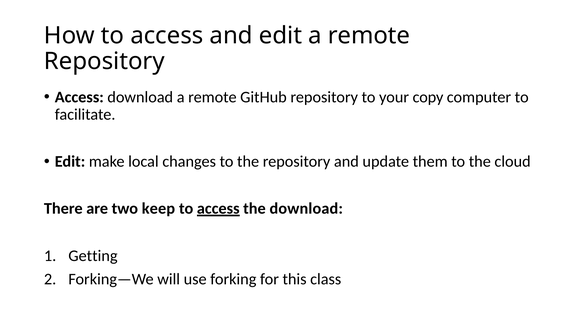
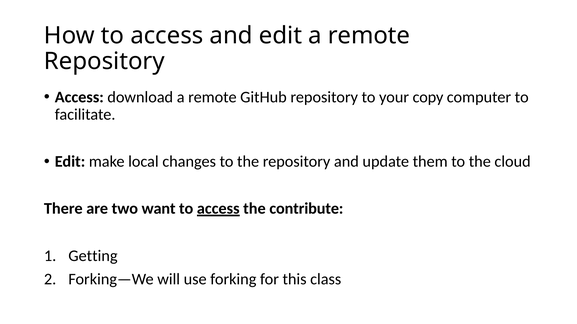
keep: keep -> want (159, 209)
the download: download -> contribute (306, 209)
